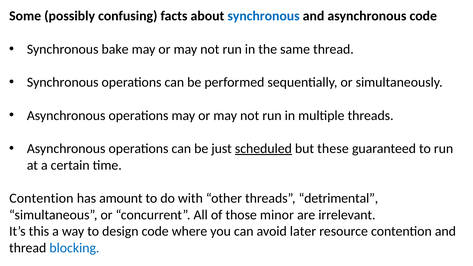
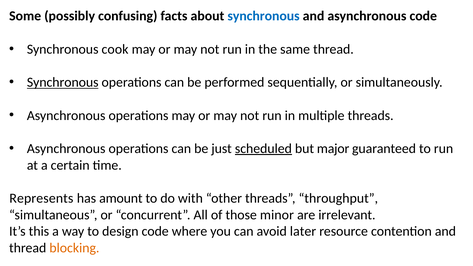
bake: bake -> cook (115, 49)
Synchronous underline: none -> present (63, 82)
these: these -> major (333, 149)
Contention: Contention -> Represents (41, 198)
detrimental: detrimental -> throughput (338, 198)
blocking colour: blue -> orange (74, 248)
